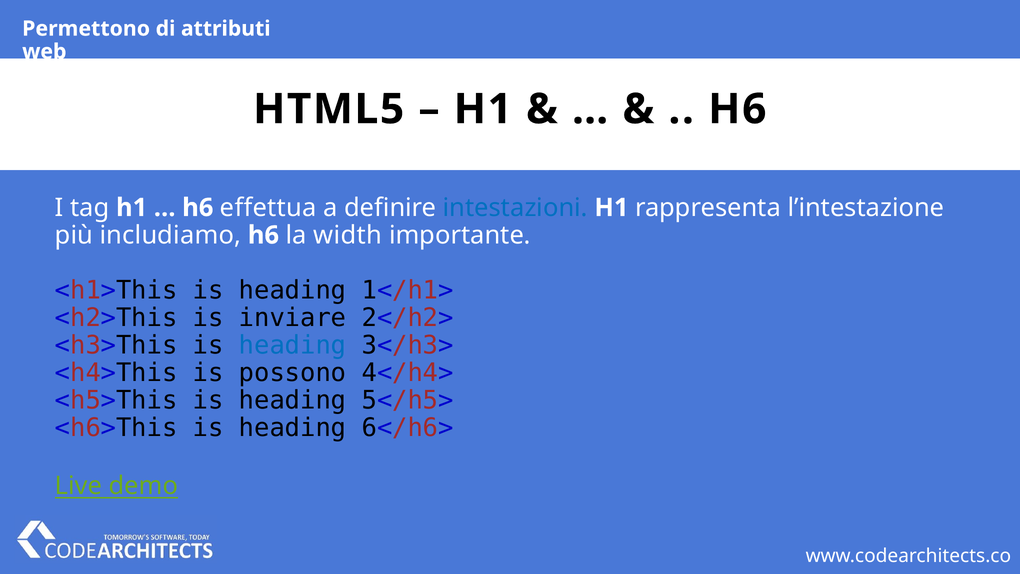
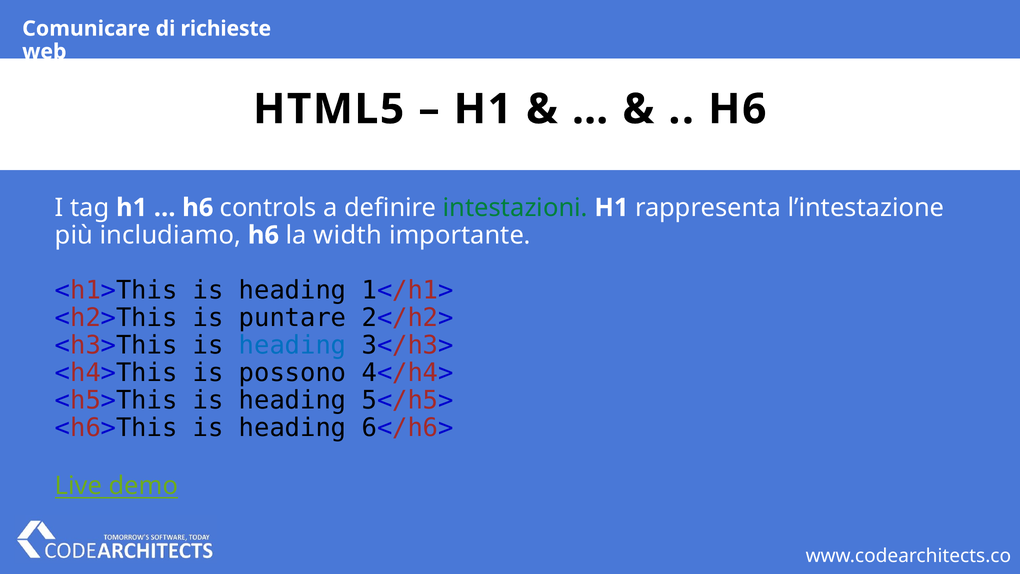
Permettono: Permettono -> Comunicare (86, 29)
attributi: attributi -> richieste (226, 29)
effettua: effettua -> controls (268, 208)
intestazioni colour: blue -> green (515, 208)
inviare: inviare -> puntare (293, 318)
